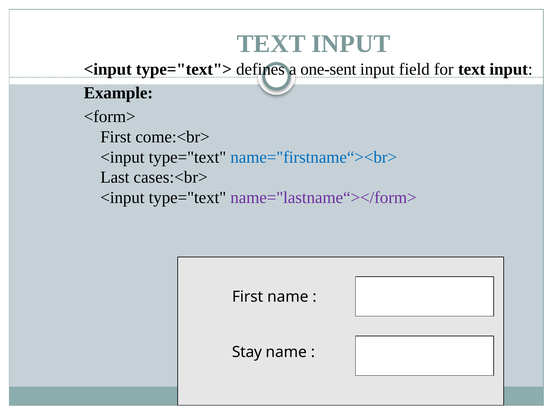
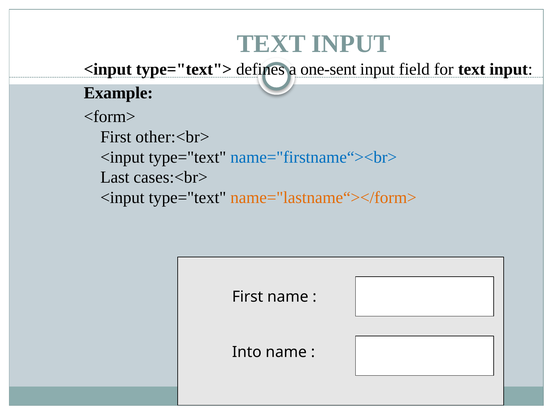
come:<br>: come:<br> -> other:<br> (172, 137)
name="lastname“></form> colour: purple -> orange (323, 198)
Stay: Stay -> Into (247, 352)
